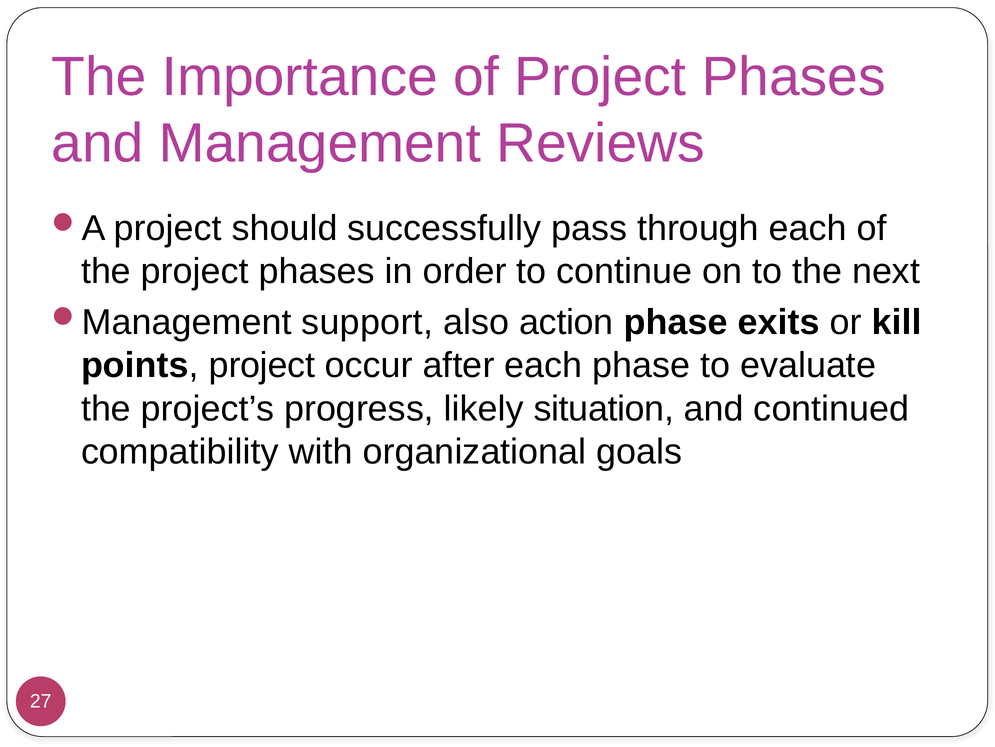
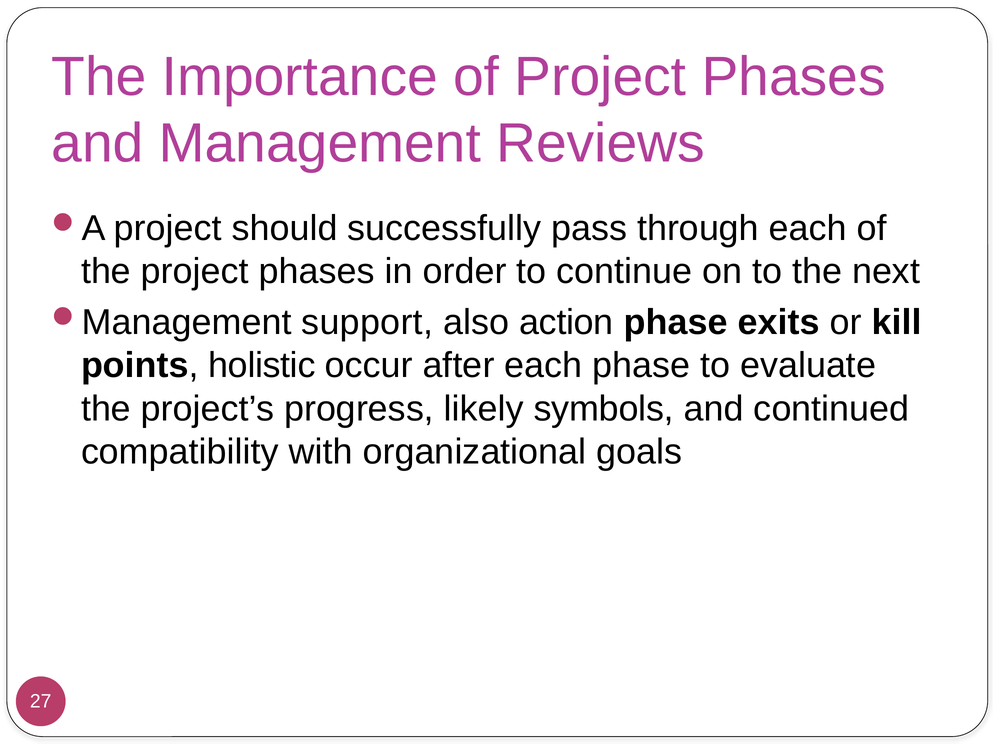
points project: project -> holistic (262, 365)
situation: situation -> symbols (604, 408)
